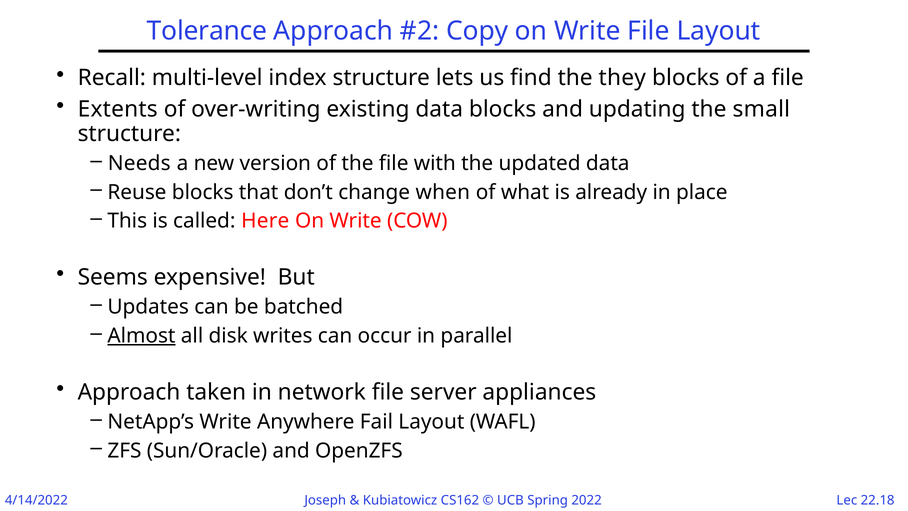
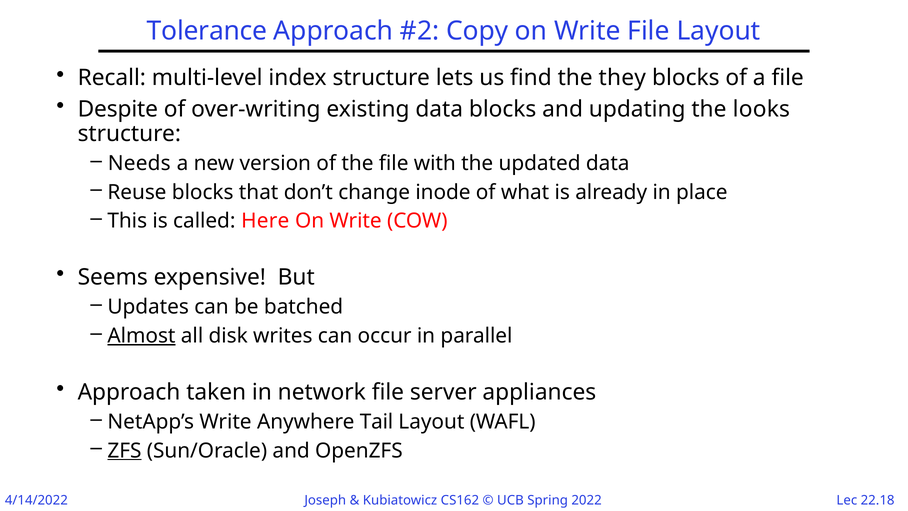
Extents: Extents -> Despite (118, 109)
small: small -> looks (761, 109)
when: when -> inode (443, 192)
Fail: Fail -> Tail (377, 422)
ZFS underline: none -> present (124, 450)
